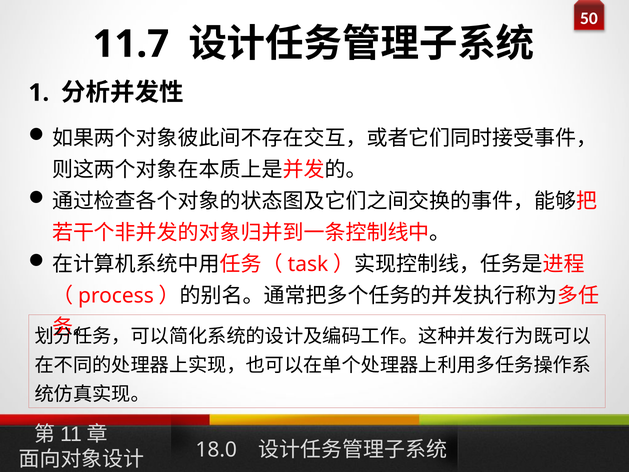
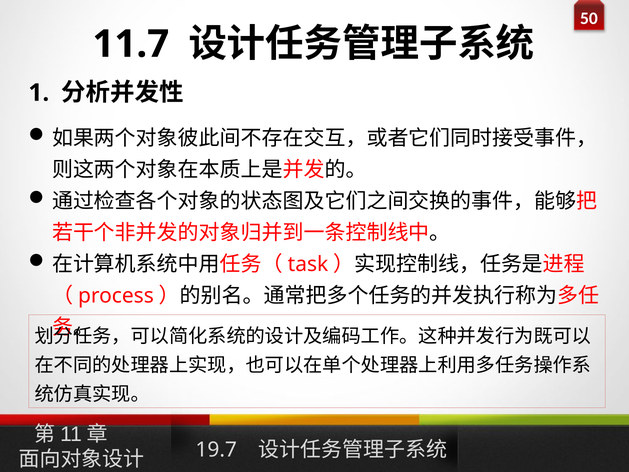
18.0: 18.0 -> 19.7 (216, 450)
